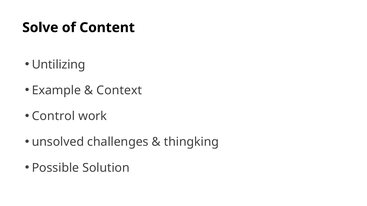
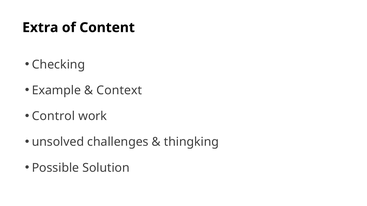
Solve: Solve -> Extra (40, 28)
Untilizing: Untilizing -> Checking (58, 65)
